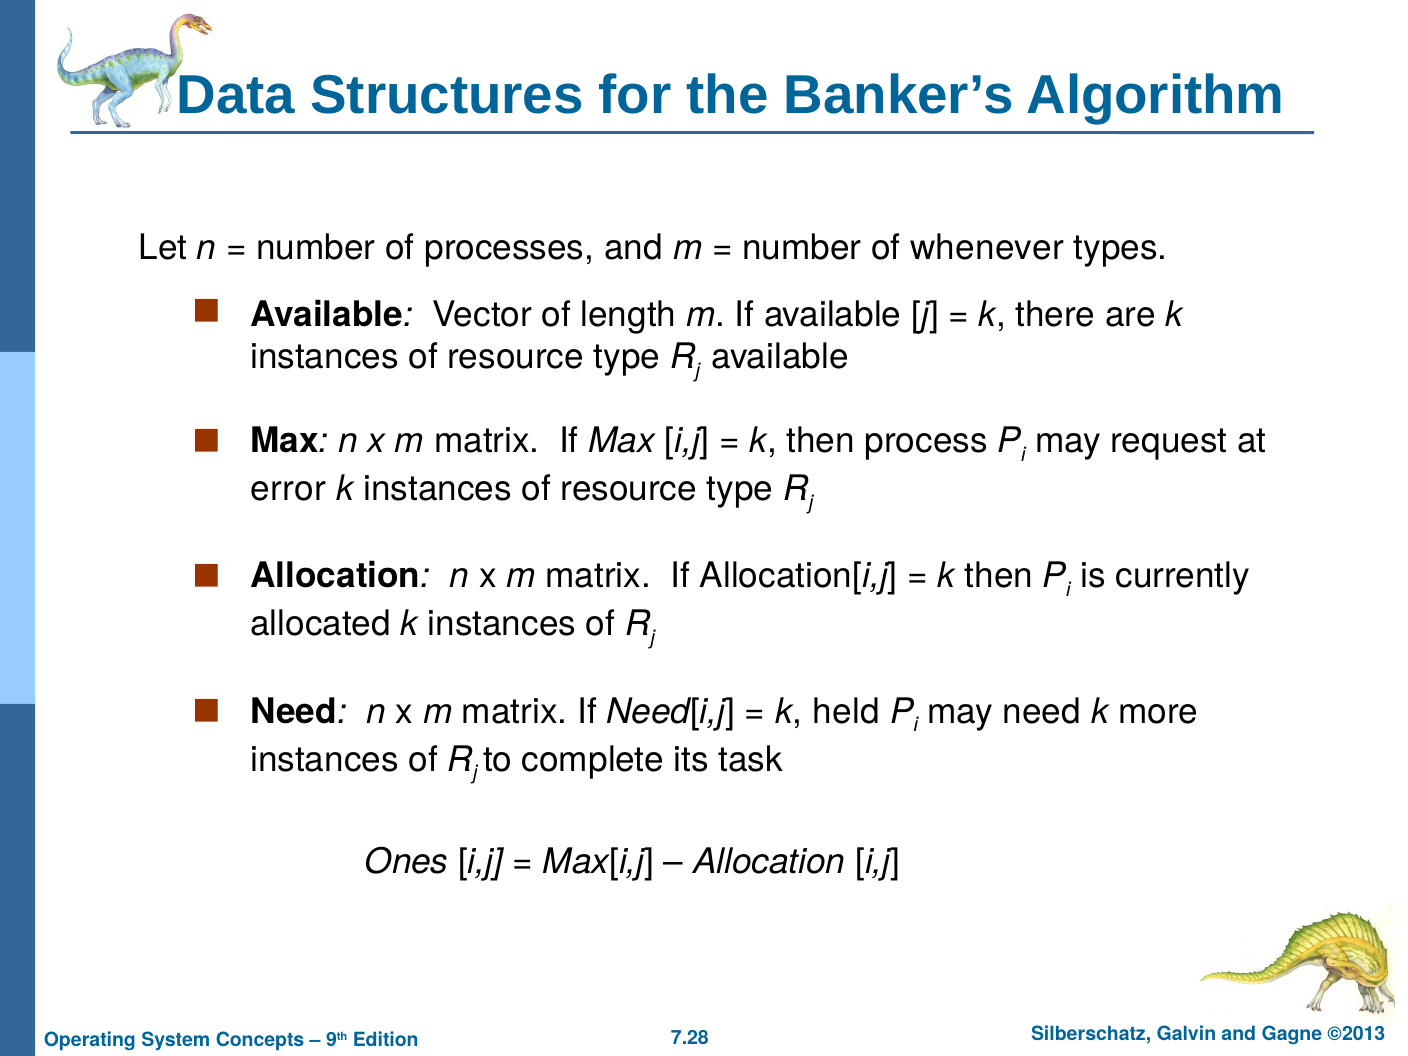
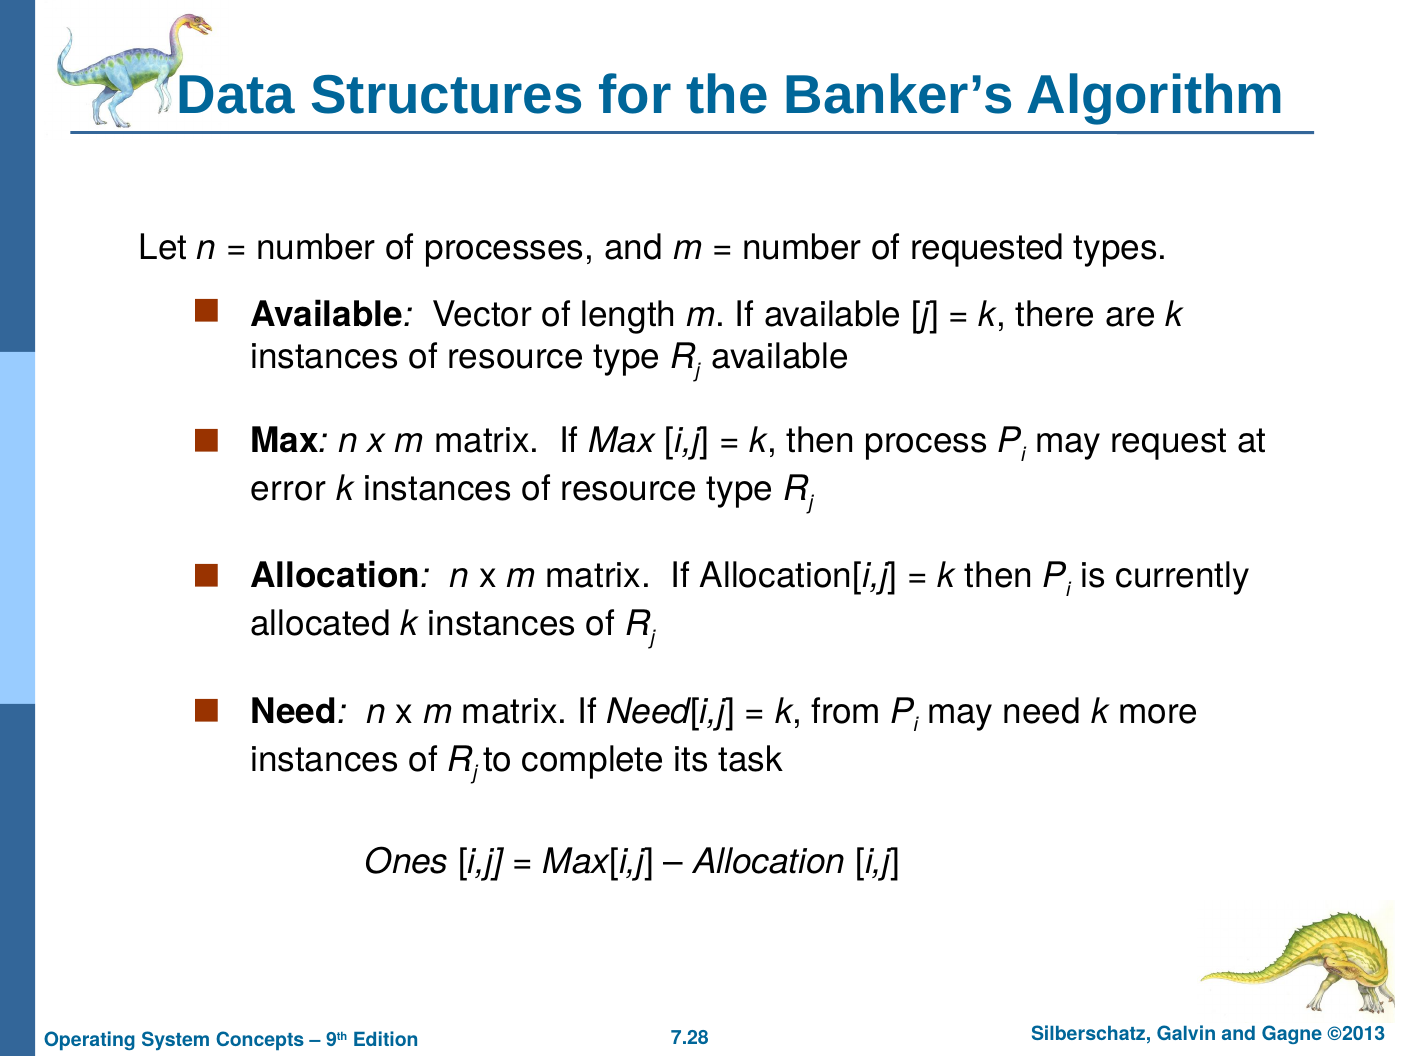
whenever: whenever -> requested (987, 247)
held: held -> from (846, 711)
